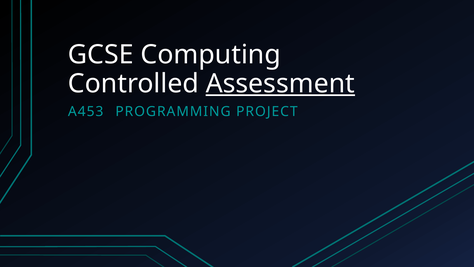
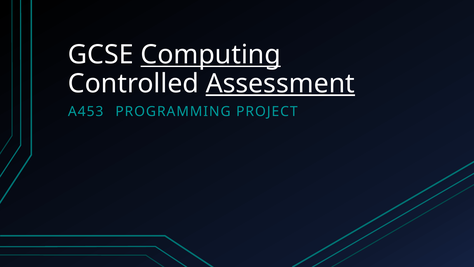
Computing underline: none -> present (211, 55)
